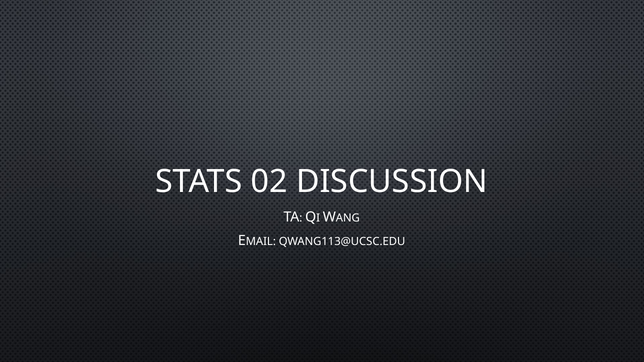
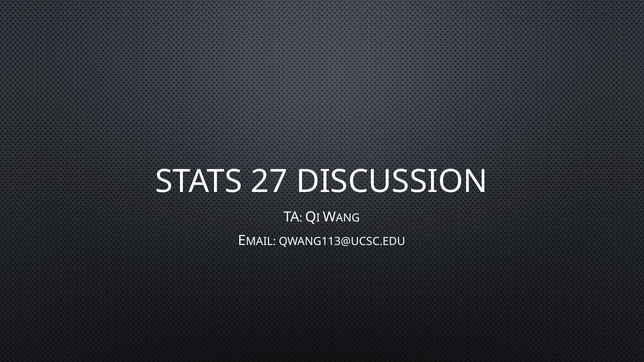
02: 02 -> 27 (269, 182)
